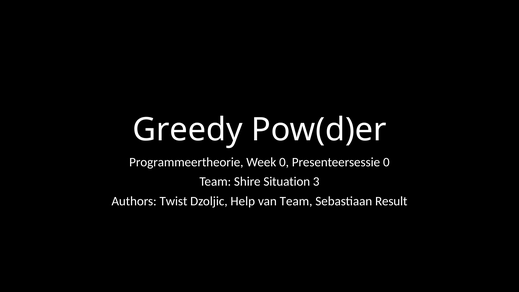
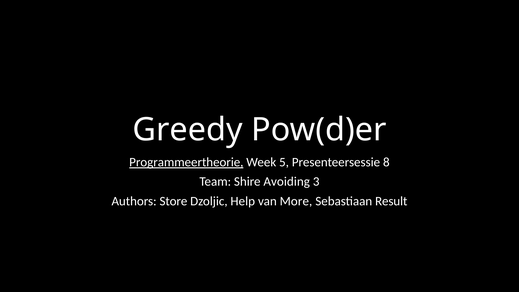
Programmeertheorie underline: none -> present (186, 162)
Week 0: 0 -> 5 (284, 162)
Presenteersessie 0: 0 -> 8 (386, 162)
Situation: Situation -> Avoiding (287, 182)
Twist: Twist -> Store (173, 201)
van Team: Team -> More (296, 201)
